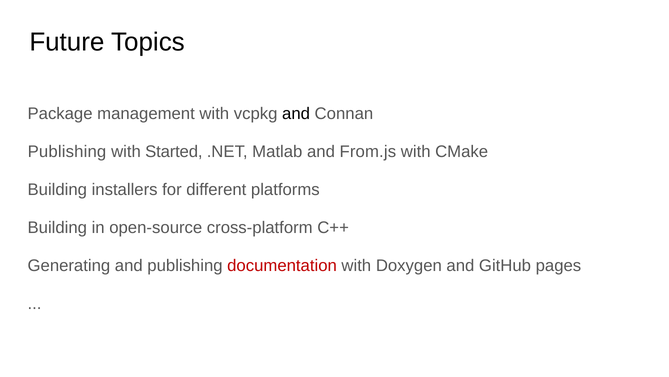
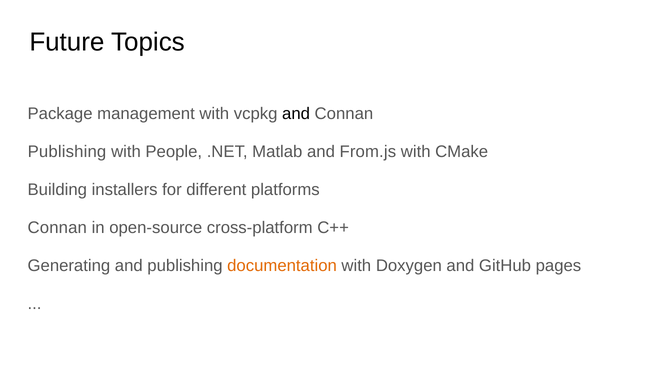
Started: Started -> People (174, 151)
Building: Building -> Connan (57, 227)
documentation colour: red -> orange (282, 265)
